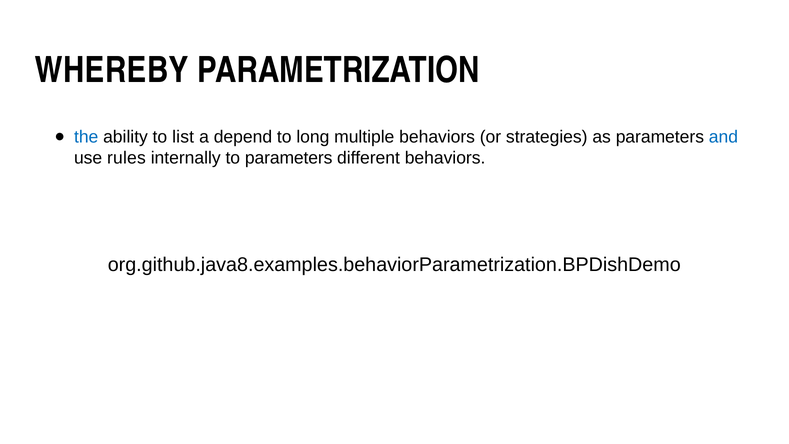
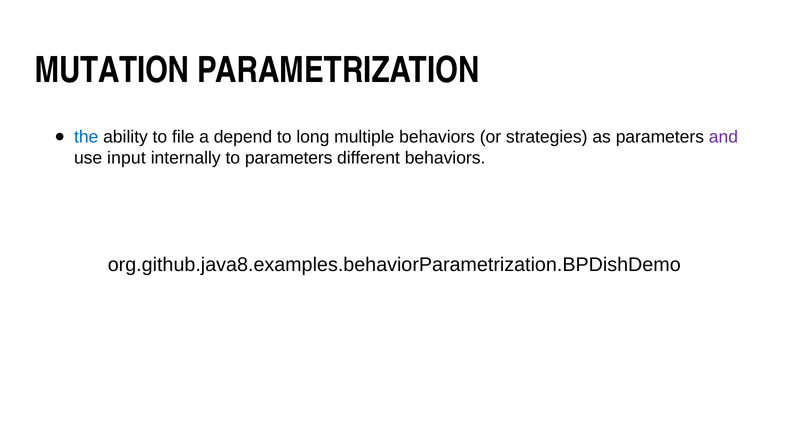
WHEREBY: WHEREBY -> MUTATION (112, 70)
list: list -> file (183, 137)
and colour: blue -> purple (723, 137)
rules: rules -> input (126, 158)
